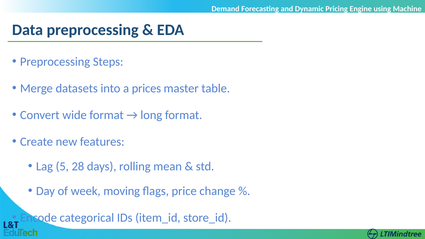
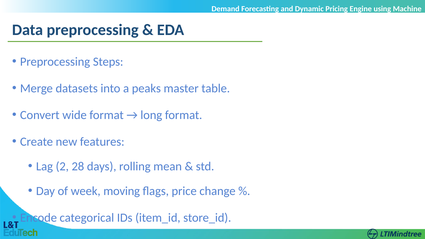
prices: prices -> peaks (146, 88)
5: 5 -> 2 (62, 166)
